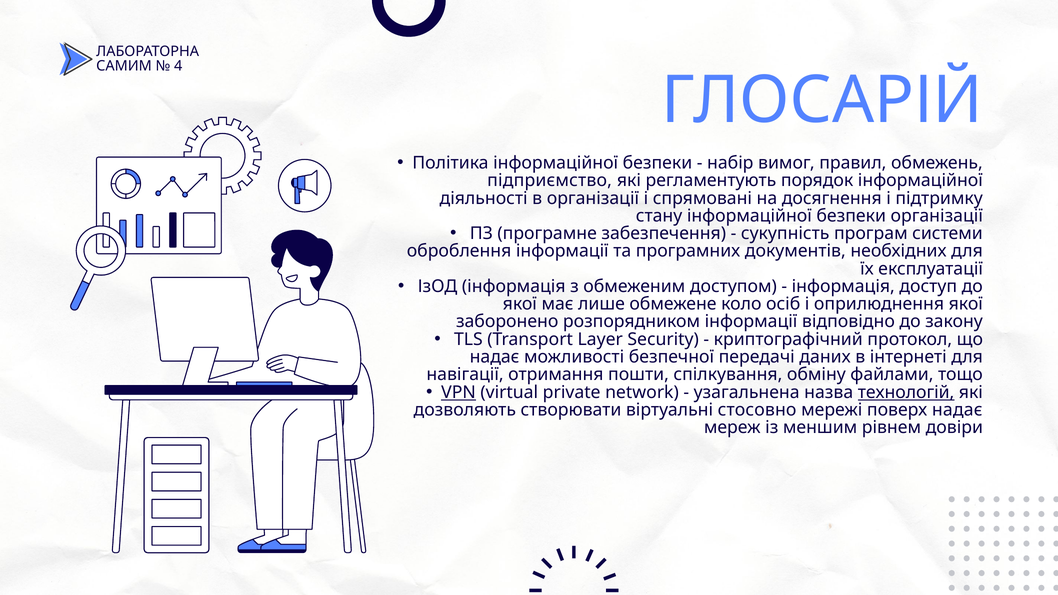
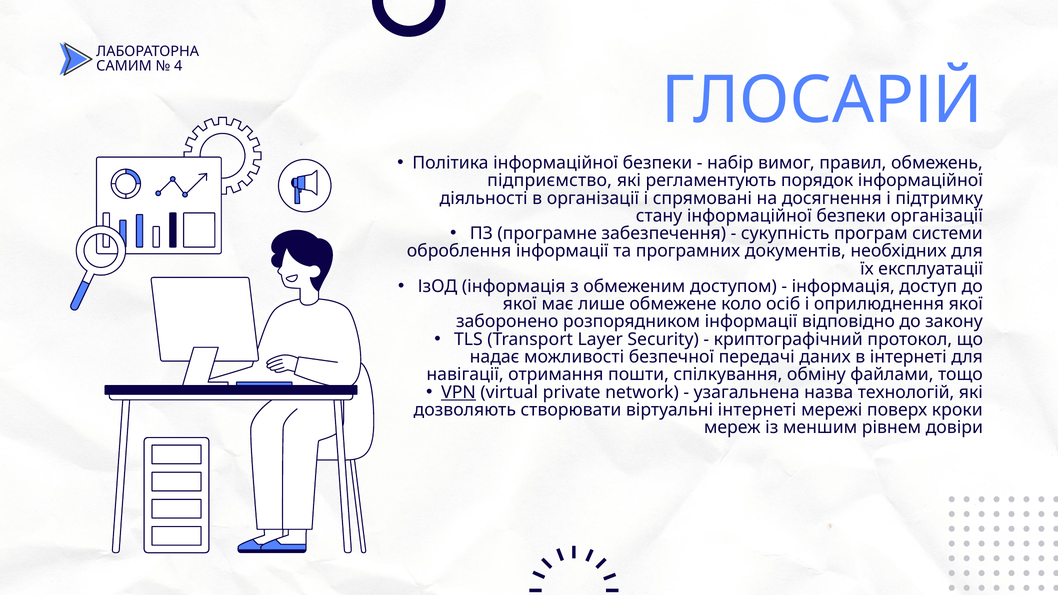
технологій underline: present -> none (906, 392)
віртуальні стосовно: стосовно -> інтернеті (757, 410)
поверх надає: надає -> кроки (957, 410)
